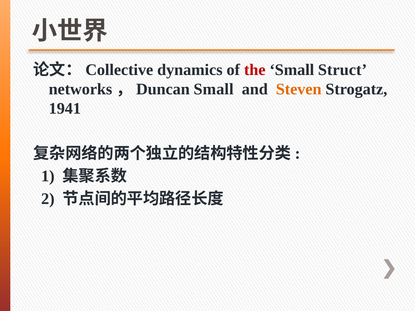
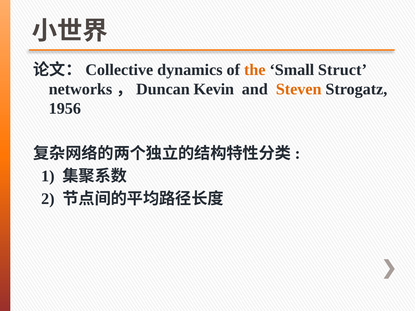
the colour: red -> orange (255, 70)
Small: Small -> Kevin (214, 89)
1941: 1941 -> 1956 (65, 109)
